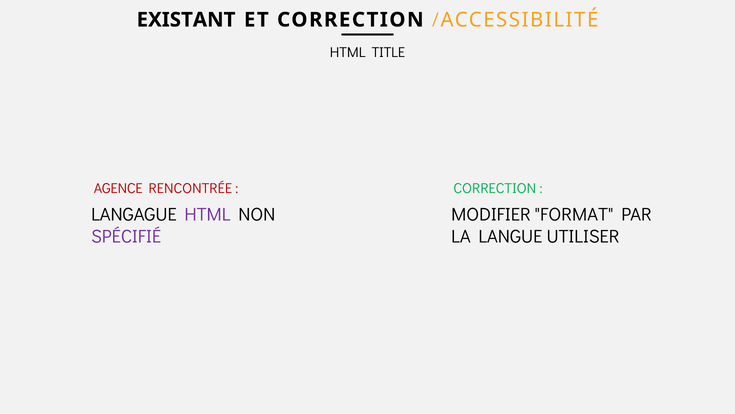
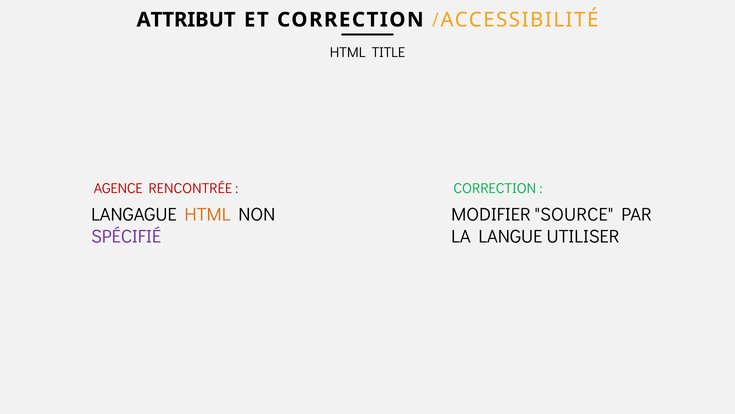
EXISTANT: EXISTANT -> ATTRIBUT (186, 20)
HTML colour: purple -> orange (207, 214)
FORMAT: FORMAT -> SOURCE (574, 214)
